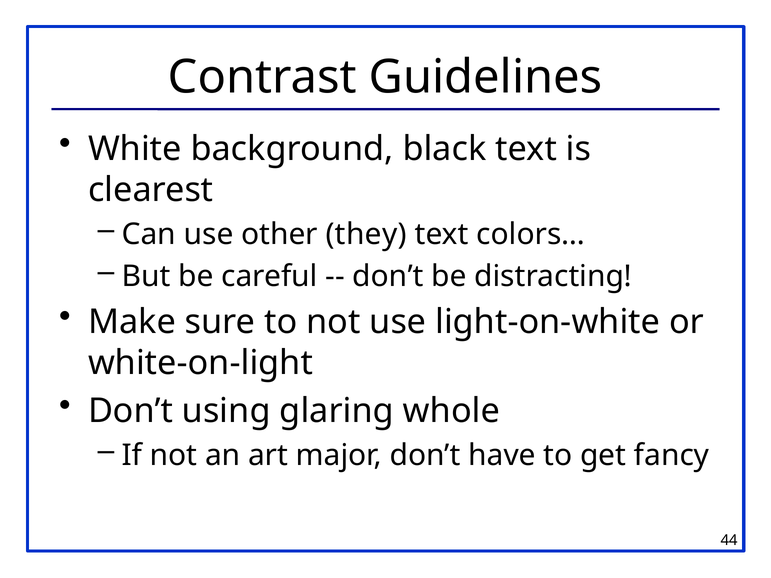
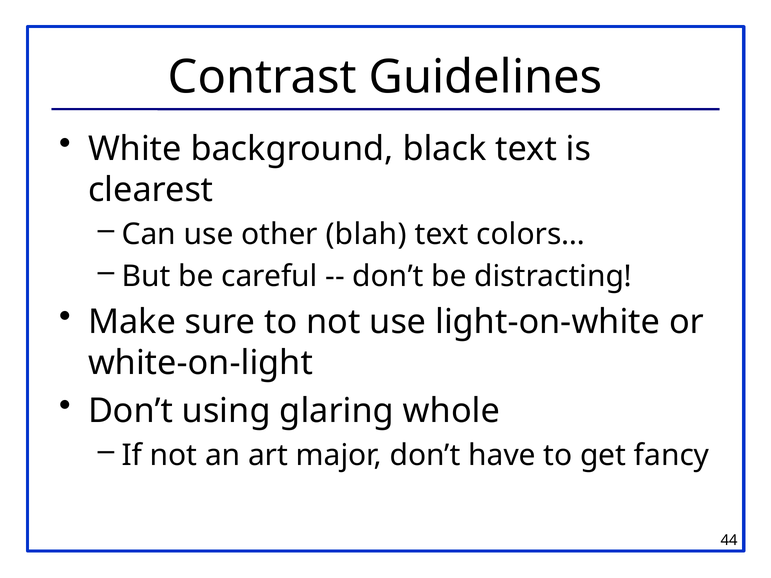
they: they -> blah (366, 234)
